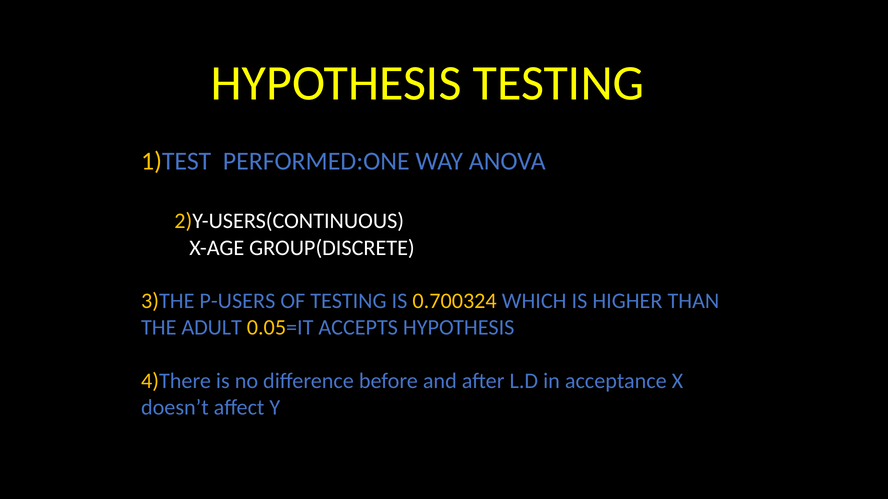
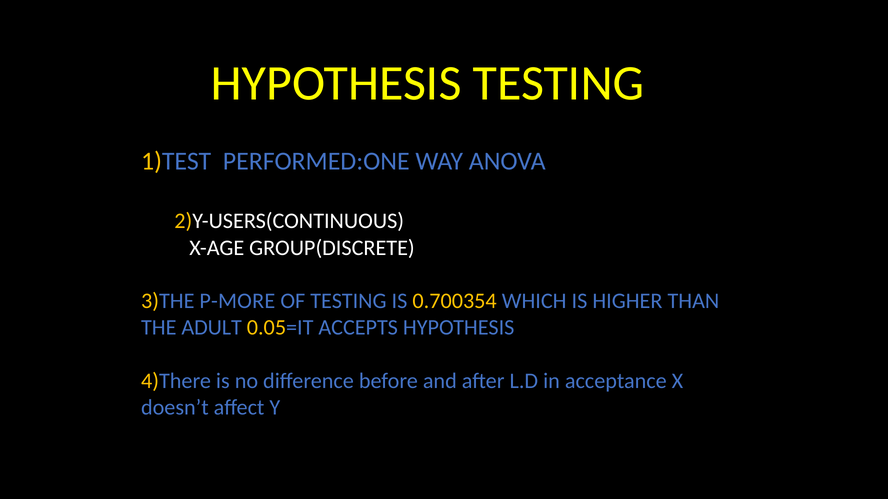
P-USERS: P-USERS -> P-MORE (237, 301)
0.700324: 0.700324 -> 0.700354 (455, 301)
